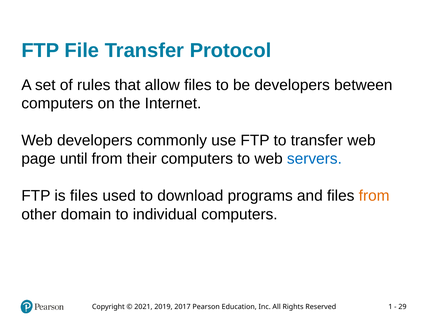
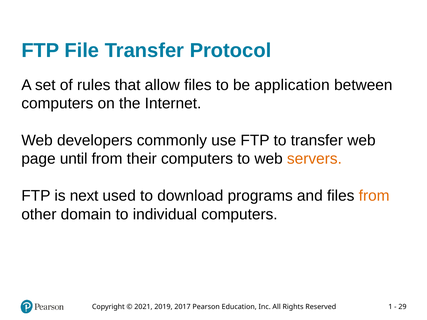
be developers: developers -> application (292, 85)
servers colour: blue -> orange (314, 159)
is files: files -> next (84, 196)
